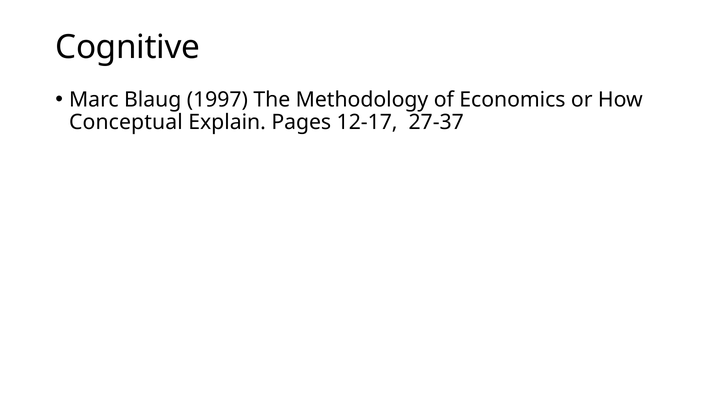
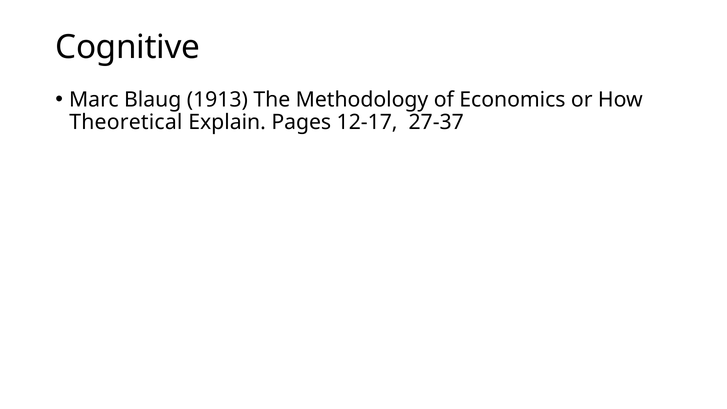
1997: 1997 -> 1913 (217, 100)
Conceptual: Conceptual -> Theoretical (126, 122)
